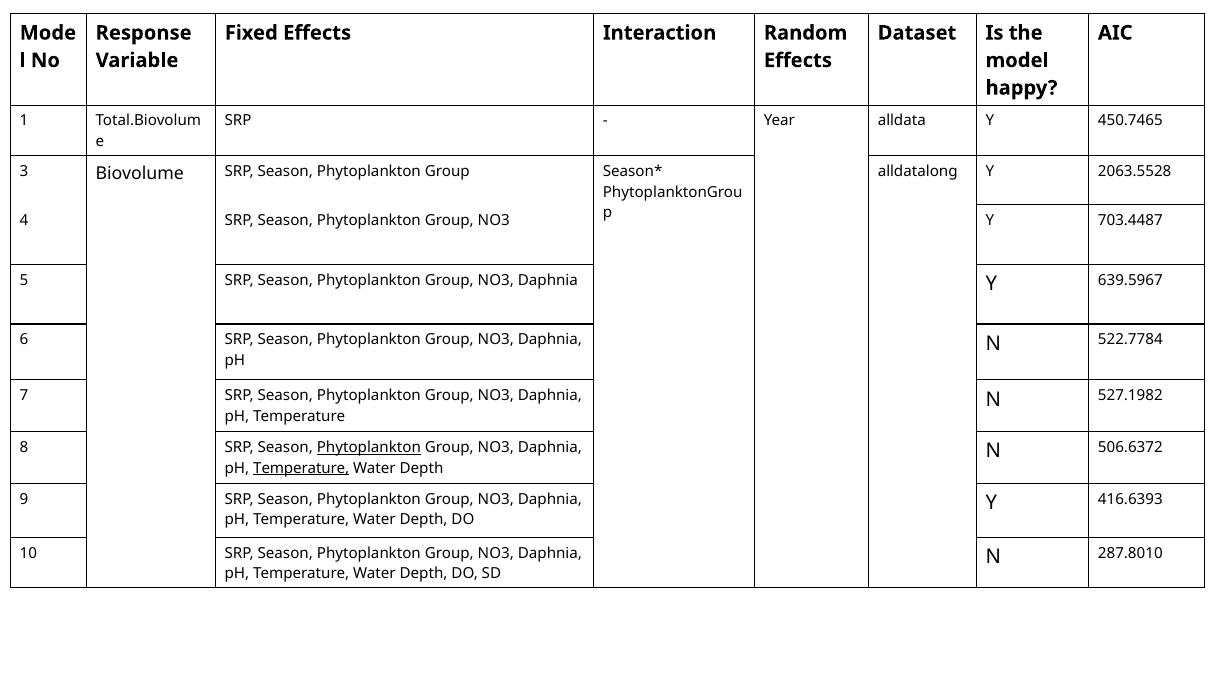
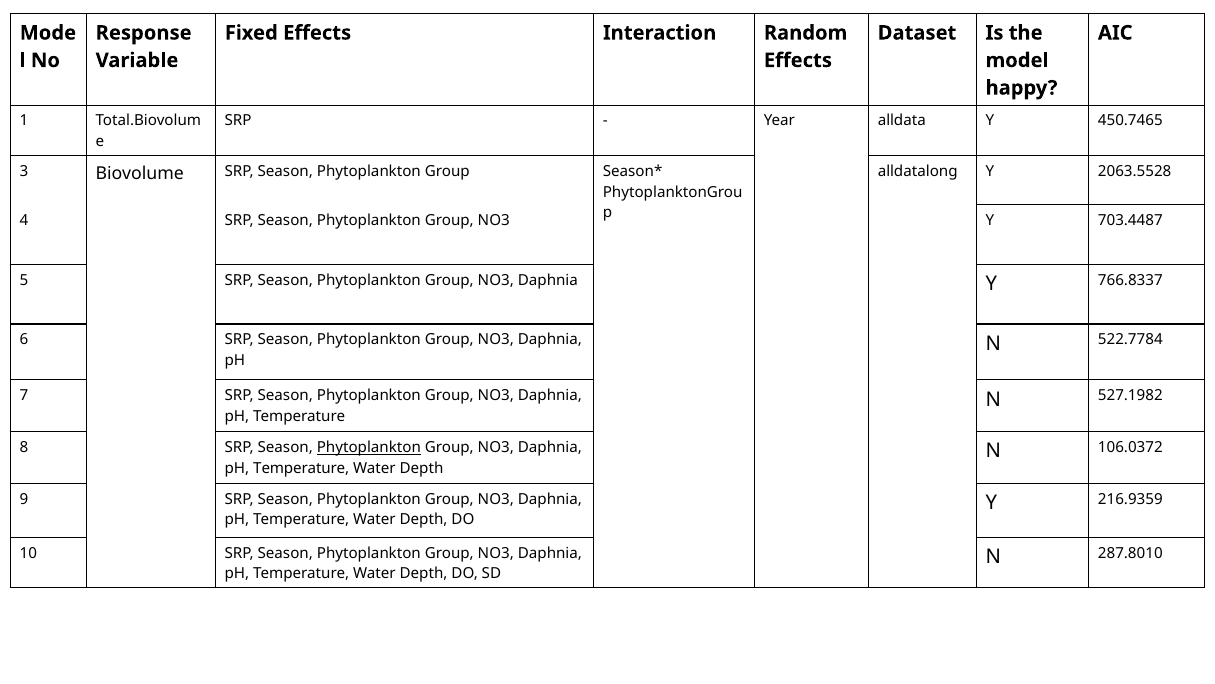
639.5967: 639.5967 -> 766.8337 (1130, 280)
506.6372: 506.6372 -> 106.0372 (1130, 447)
Temperature underline: present -> none (301, 468)
416.6393: 416.6393 -> 216.9359 (1130, 499)
